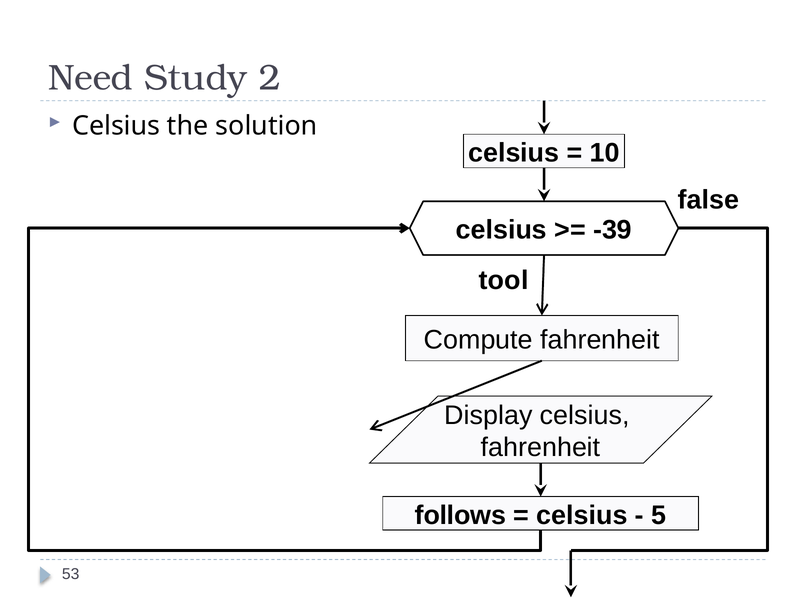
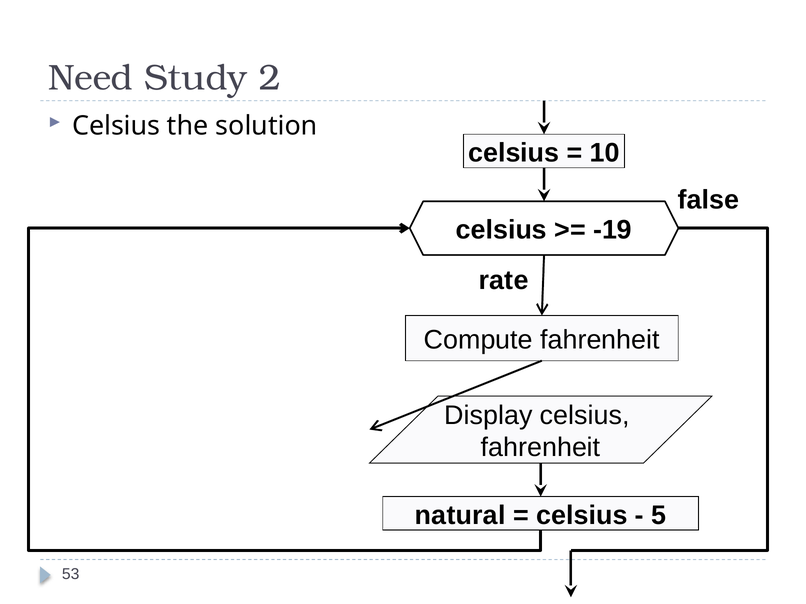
-39: -39 -> -19 (613, 230)
tool: tool -> rate (504, 281)
follows: follows -> natural (460, 516)
